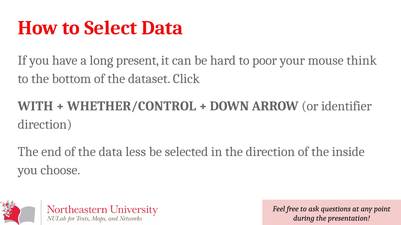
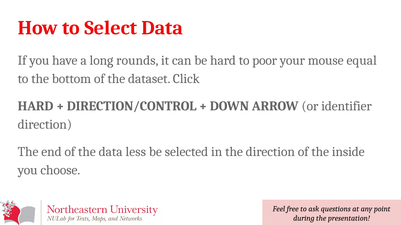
present: present -> rounds (137, 60)
think: think -> equal (362, 60)
WITH: WITH -> HARD (36, 106)
WHETHER/CONTROL: WHETHER/CONTROL -> DIRECTION/CONTROL (132, 106)
